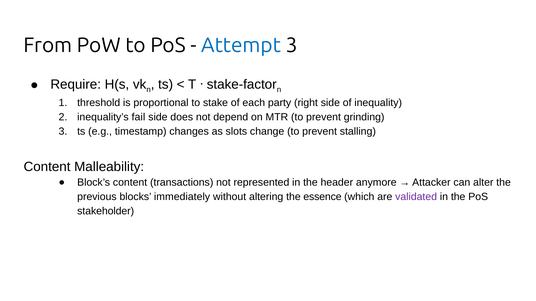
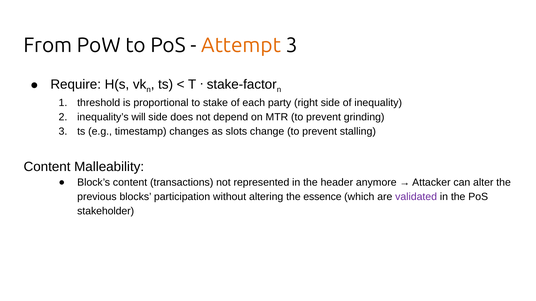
Attempt colour: blue -> orange (241, 45)
fail: fail -> will (139, 117)
immediately: immediately -> participation (182, 197)
